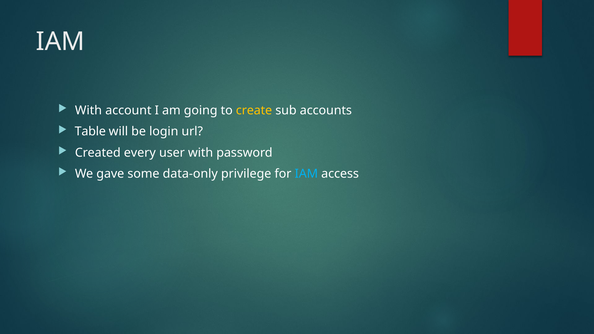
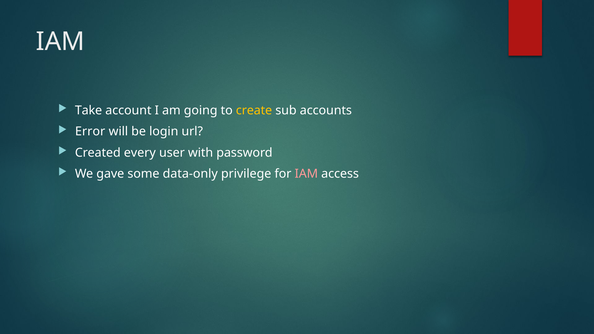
With: With -> Take (89, 111)
Table: Table -> Error (90, 132)
IAM colour: light blue -> pink (306, 174)
